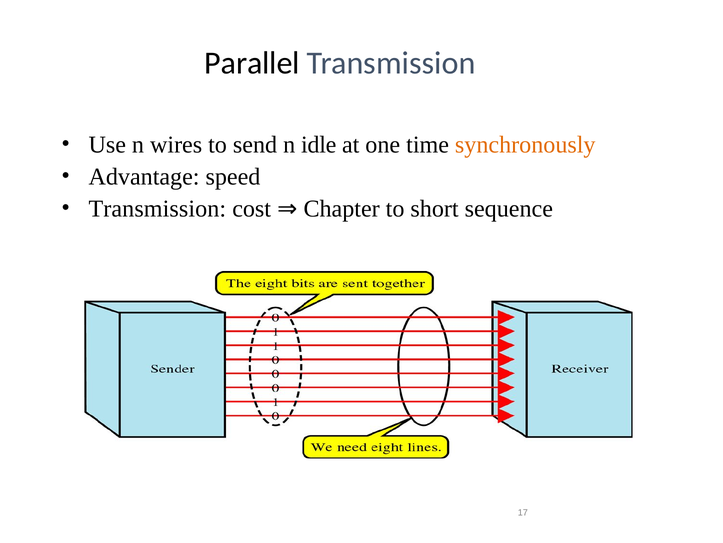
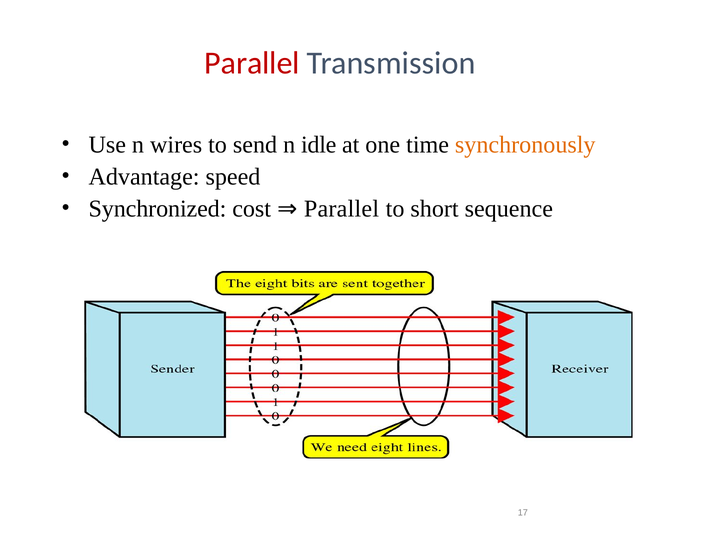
Parallel colour: black -> red (252, 63)
Transmission: Transmission -> Synchronized (157, 209)
Chapter: Chapter -> Parallel (341, 209)
